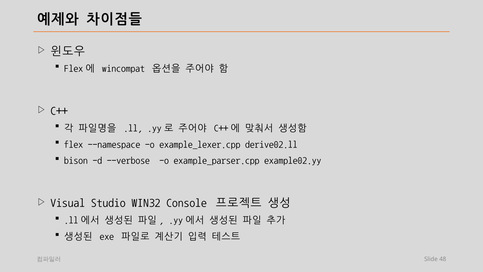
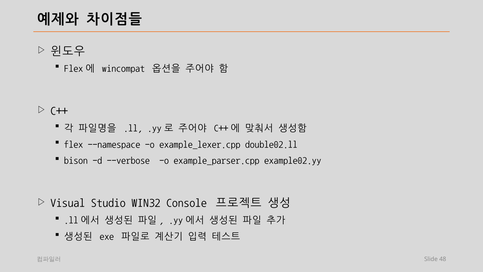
derive02.ll: derive02.ll -> double02.ll (271, 144)
